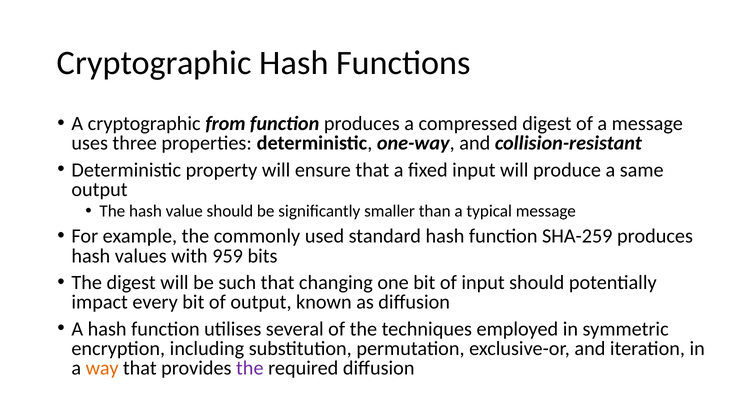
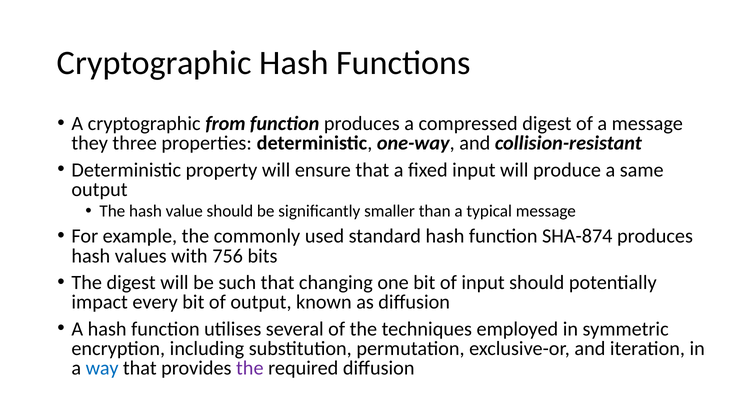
uses: uses -> they (90, 143)
SHA-259: SHA-259 -> SHA-874 (577, 236)
959: 959 -> 756 (228, 256)
way colour: orange -> blue (102, 368)
